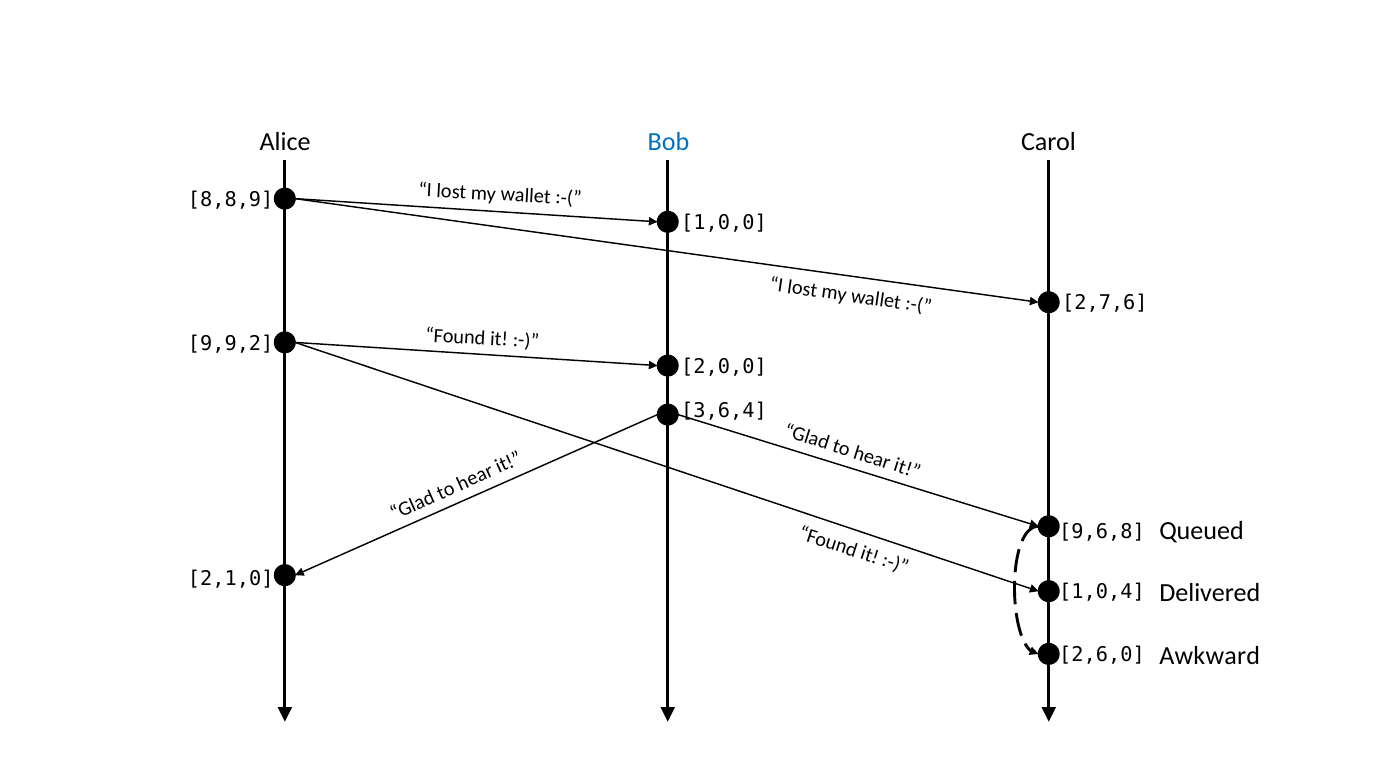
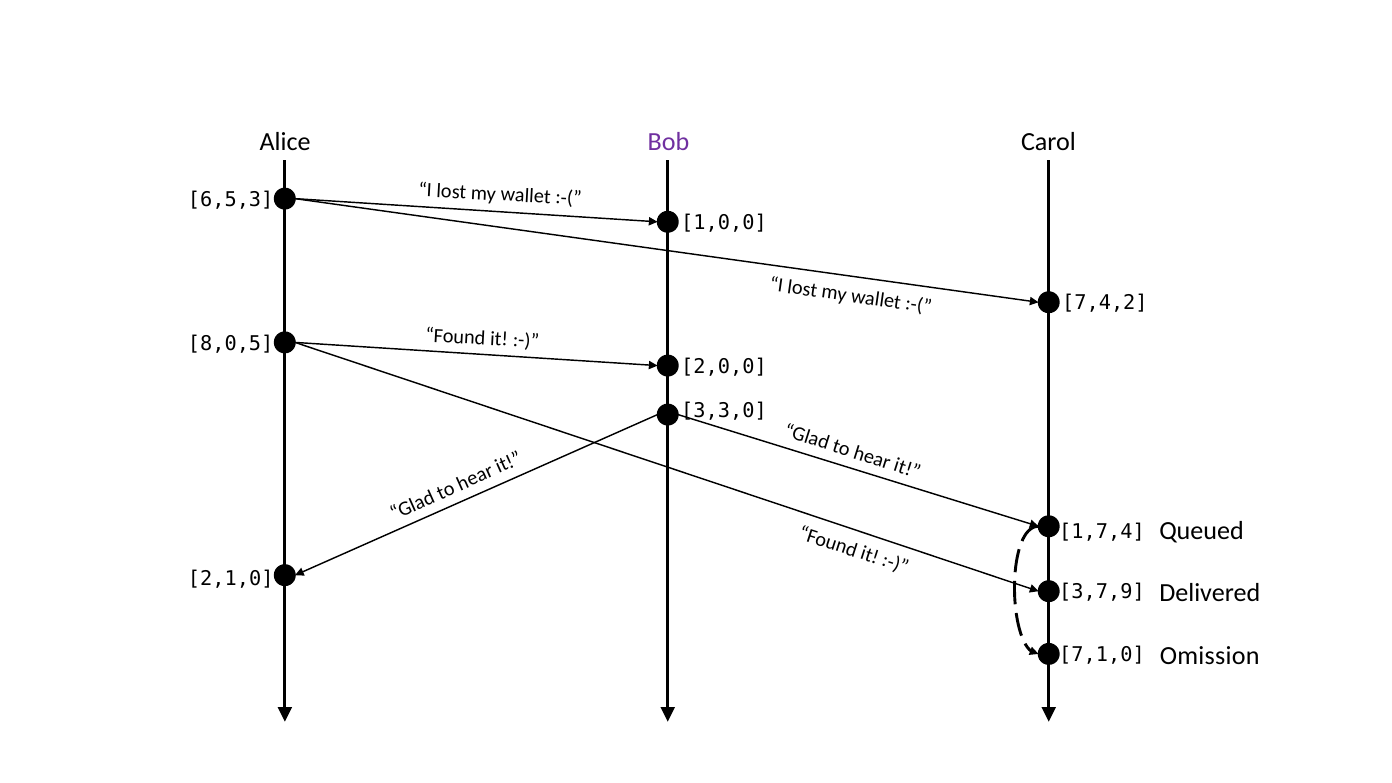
Bob colour: blue -> purple (669, 142)
8,8,9: 8,8,9 -> 6,5,3 (231, 200)
2,7,6: 2,7,6 -> 7,4,2 (1105, 303)
9,9,2: 9,9,2 -> 8,0,5 (231, 344)
3,6,4: 3,6,4 -> 3,3,0 (724, 411)
9,6,8: 9,6,8 -> 1,7,4 (1102, 532)
1,0,4: 1,0,4 -> 3,7,9 (1102, 591)
Awkward: Awkward -> Omission (1210, 656)
2,6,0: 2,6,0 -> 7,1,0 (1102, 655)
